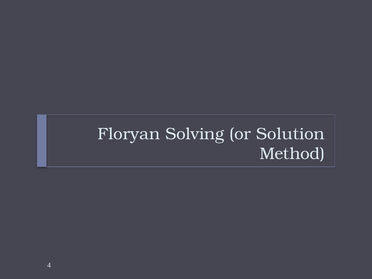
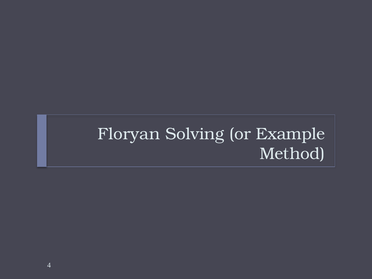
Solution: Solution -> Example (291, 134)
